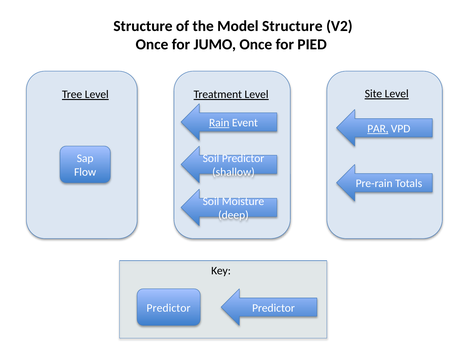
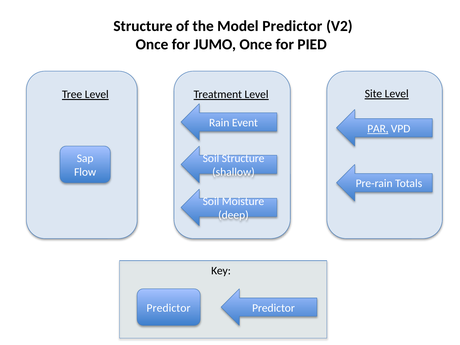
Model Structure: Structure -> Predictor (292, 26)
Rain underline: present -> none (219, 123)
Soil Predictor: Predictor -> Structure (243, 158)
